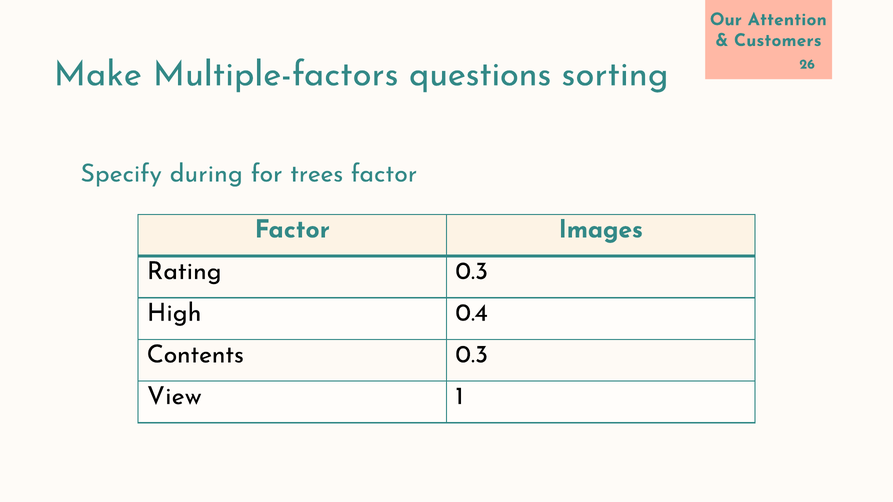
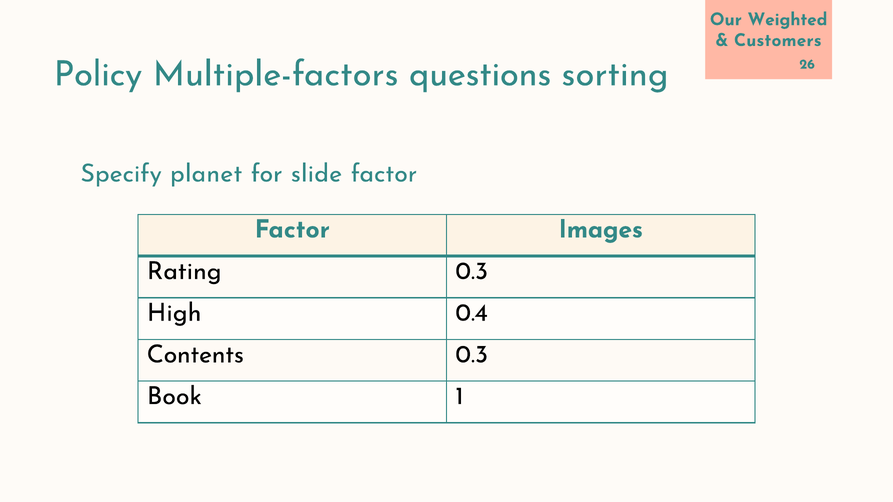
Attention: Attention -> Weighted (787, 19)
Make: Make -> Policy (98, 74)
during: during -> planet (206, 173)
trees: trees -> slide (316, 173)
View: View -> Book (174, 396)
